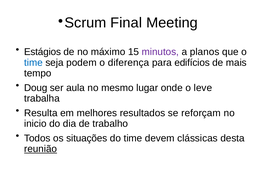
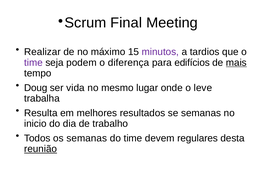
Estágios: Estágios -> Realizar (42, 52)
planos: planos -> tardios (205, 52)
time colour: blue -> purple (33, 63)
mais underline: none -> present (236, 63)
aula: aula -> vida (75, 88)
se reforçam: reforçam -> semanas (201, 113)
os situações: situações -> semanas (87, 138)
clássicas: clássicas -> regulares (198, 138)
